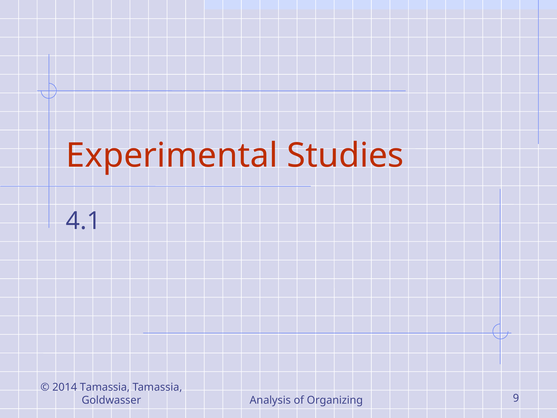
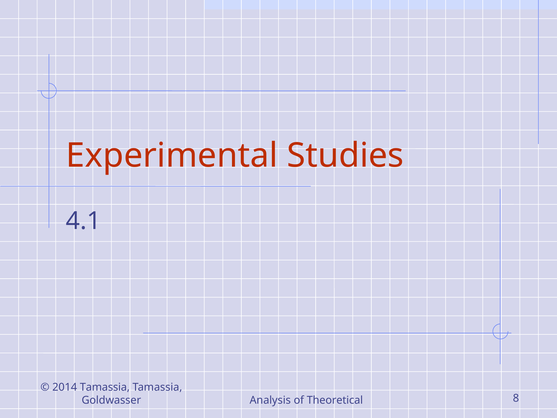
Organizing: Organizing -> Theoretical (335, 400)
9: 9 -> 8 (516, 398)
